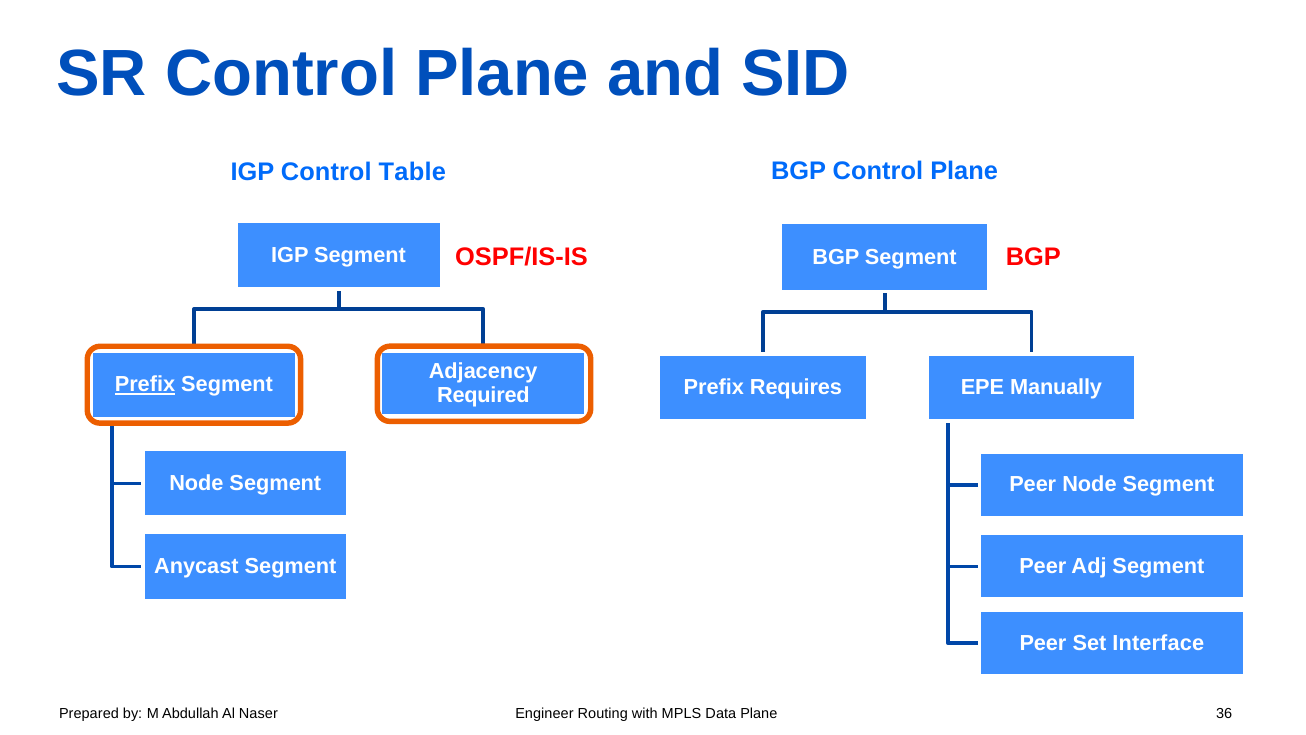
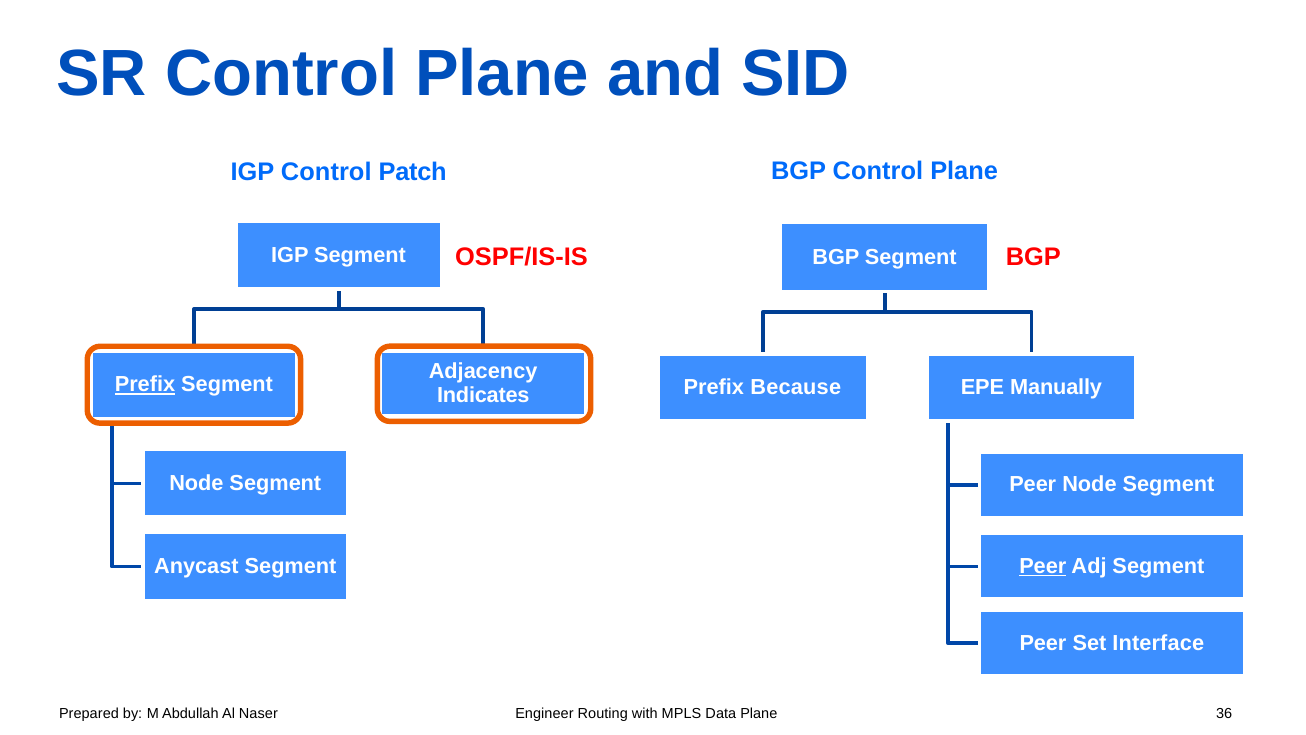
Table: Table -> Patch (413, 172)
Requires: Requires -> Because (796, 387)
Required: Required -> Indicates (483, 395)
Peer underline: none -> present (1043, 566)
